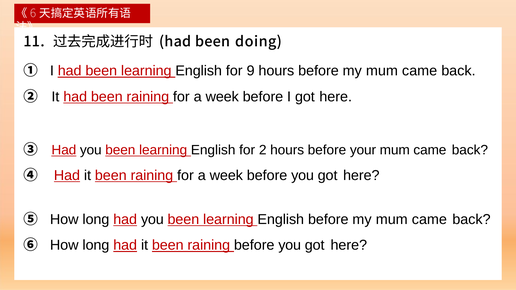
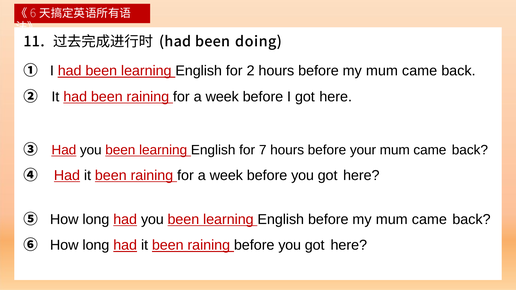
9: 9 -> 2 (251, 71)
2: 2 -> 7 (263, 150)
